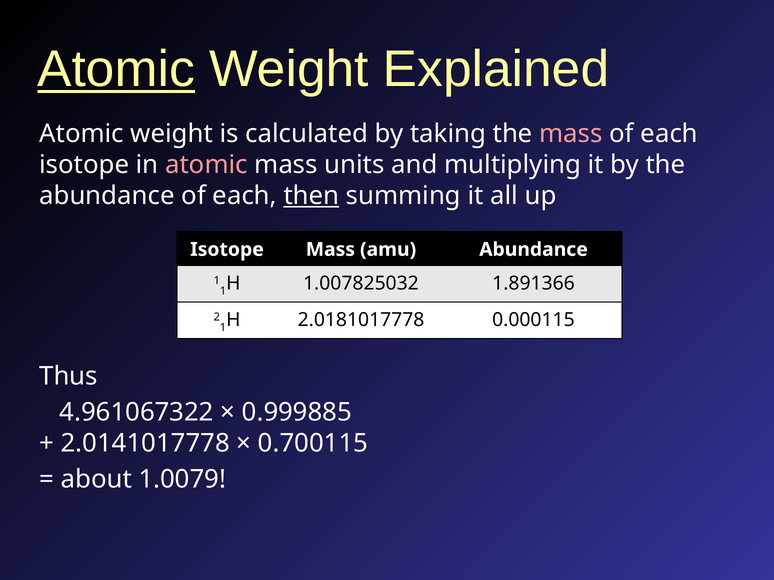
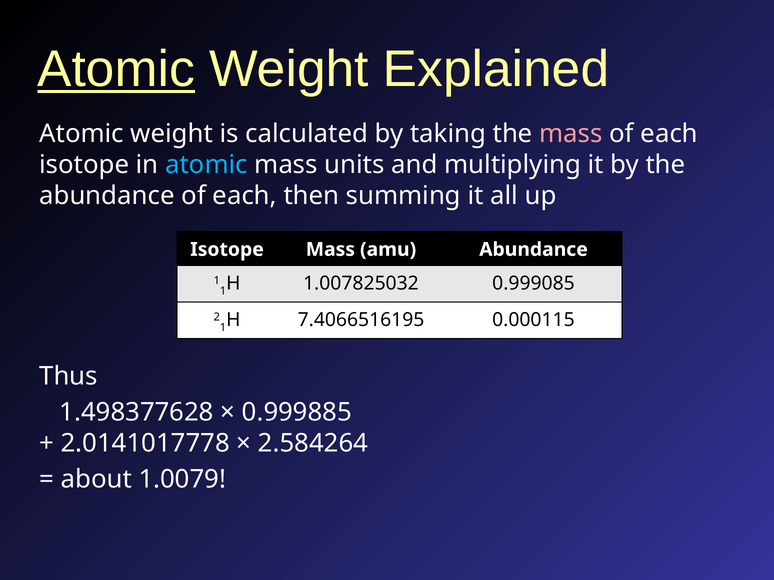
atomic colour: pink -> light blue (206, 165)
then underline: present -> none (311, 196)
1.891366: 1.891366 -> 0.999085 (534, 284)
2.0181017778: 2.0181017778 -> 7.4066516195 (361, 320)
4.961067322: 4.961067322 -> 1.498377628 (137, 412)
0.700115: 0.700115 -> 2.584264 (313, 443)
